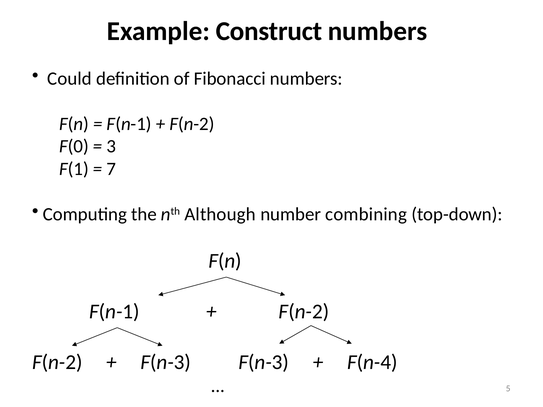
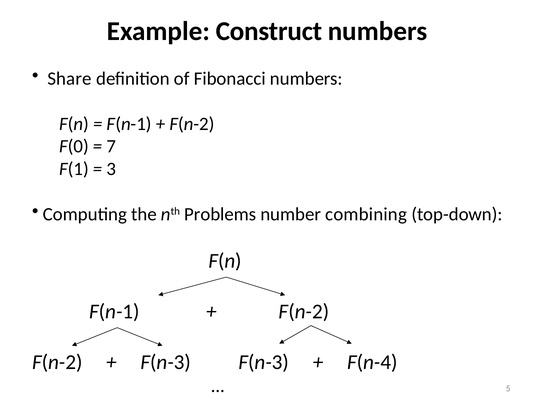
Could: Could -> Share (69, 79)
3: 3 -> 7 (111, 146)
7: 7 -> 3 (111, 169)
Although: Although -> Problems (220, 214)
